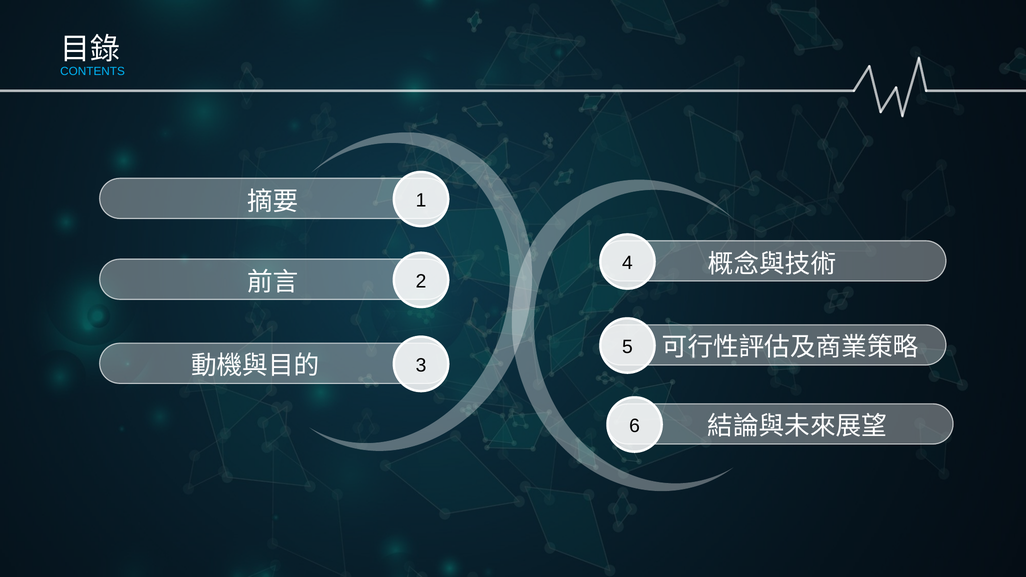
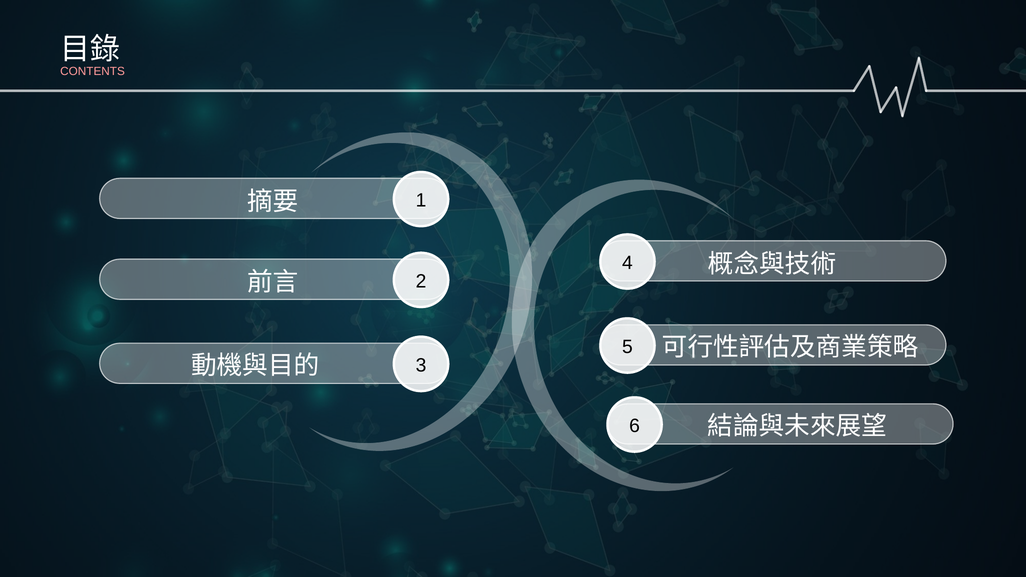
CONTENTS colour: light blue -> pink (93, 72)
